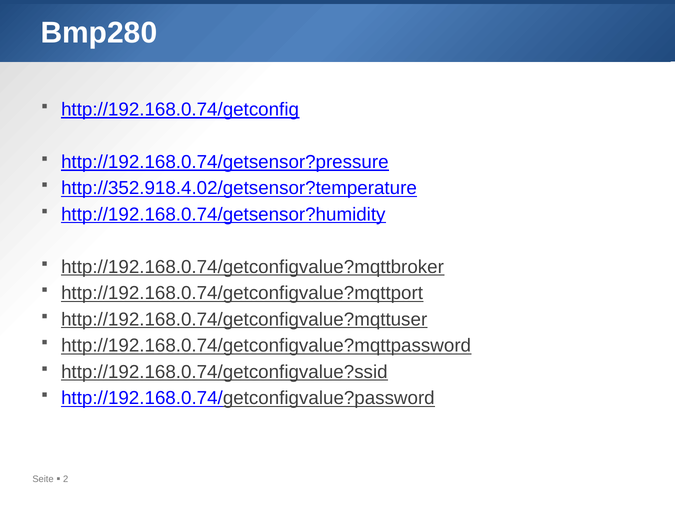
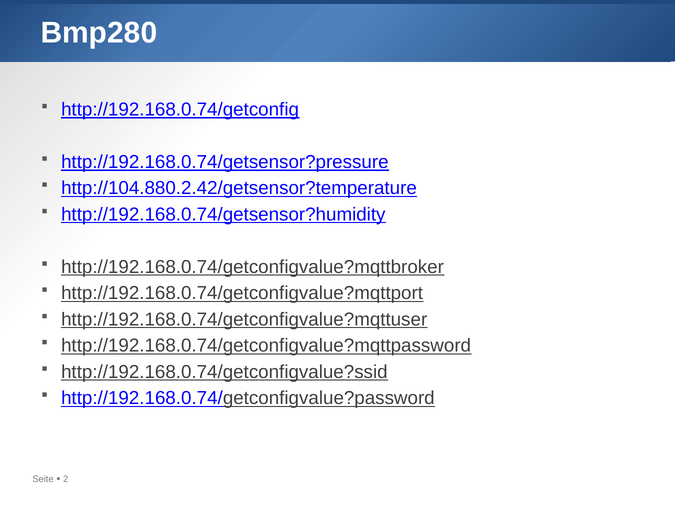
http://352.918.4.02/getsensor?temperature: http://352.918.4.02/getsensor?temperature -> http://104.880.2.42/getsensor?temperature (239, 188)
